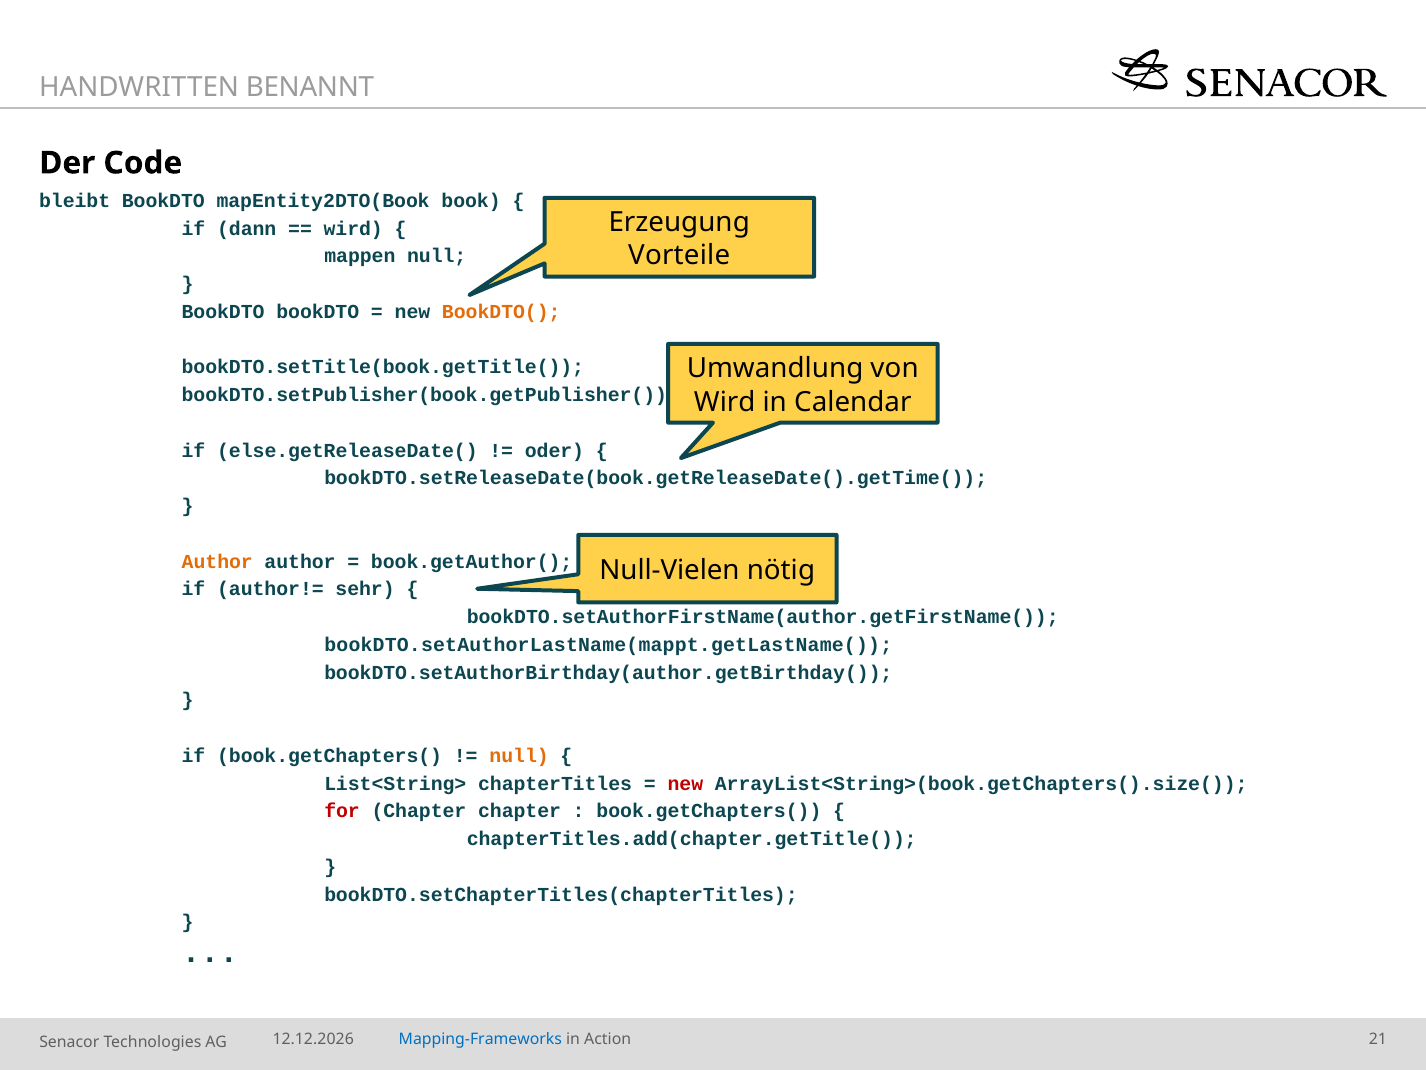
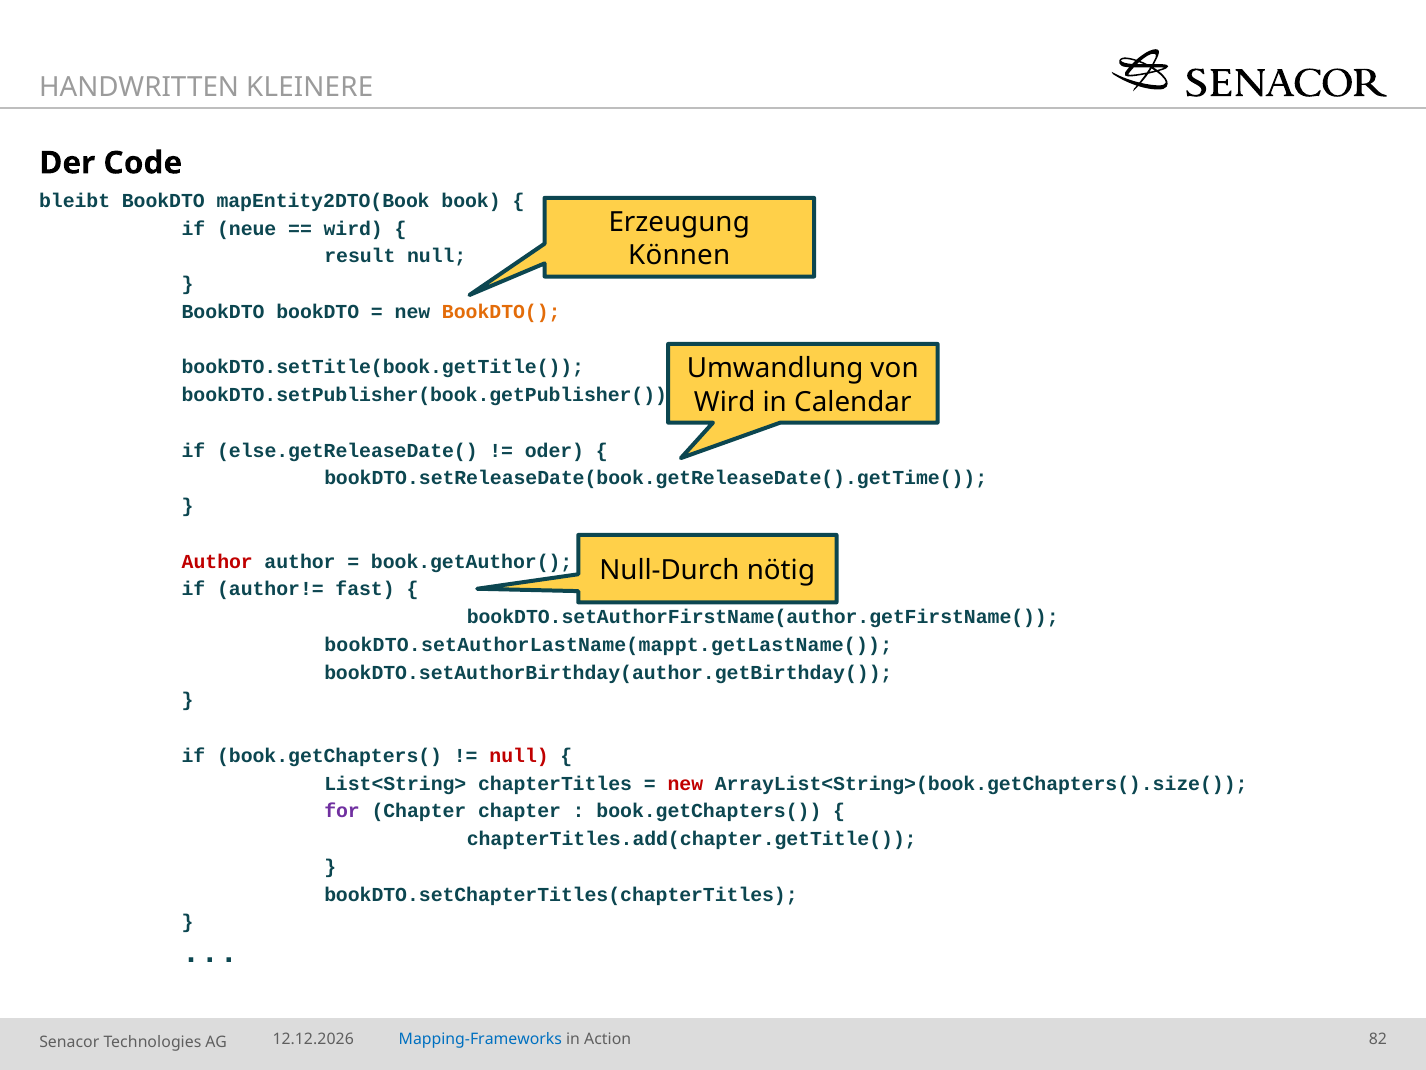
BENANNT: BENANNT -> KLEINERE (310, 88)
dann: dann -> neue (247, 229)
Vorteile: Vorteile -> Können (679, 256)
mappen: mappen -> result (360, 256)
Author colour: orange -> red (217, 561)
Null-Vielen: Null-Vielen -> Null-Durch (670, 570)
sehr: sehr -> fast (365, 589)
null colour: orange -> red (519, 756)
for colour: red -> purple (342, 811)
21: 21 -> 82 (1378, 1038)
